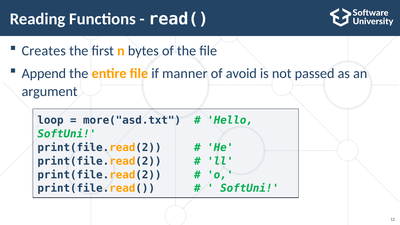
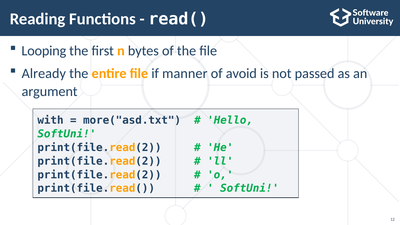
Creates: Creates -> Looping (44, 51)
Append: Append -> Already (44, 74)
loop: loop -> with (50, 120)
